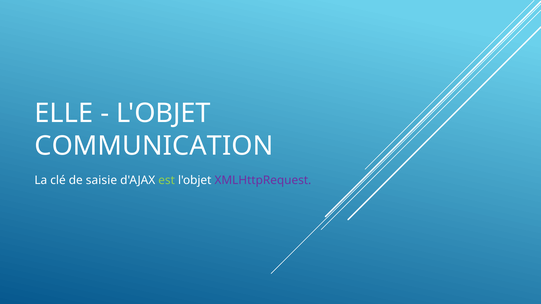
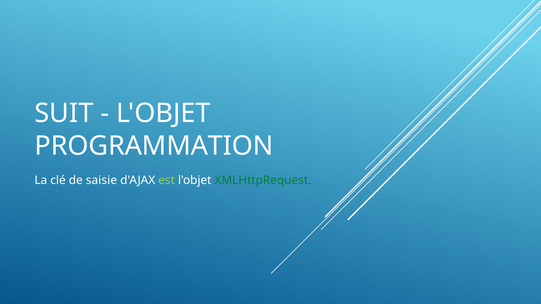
ELLE: ELLE -> SUIT (64, 113)
COMMUNICATION: COMMUNICATION -> PROGRAMMATION (154, 146)
XMLHttpRequest colour: purple -> green (263, 181)
